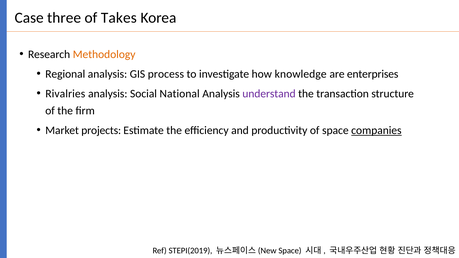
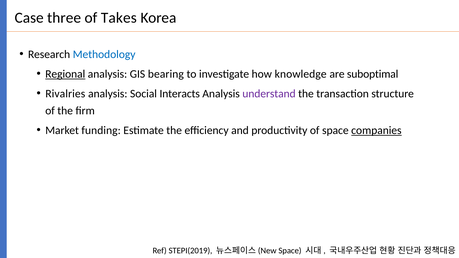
Methodology colour: orange -> blue (104, 54)
Regional underline: none -> present (65, 74)
process: process -> bearing (166, 74)
enterprises: enterprises -> suboptimal (373, 74)
National: National -> Interacts (180, 94)
projects: projects -> funding (101, 130)
